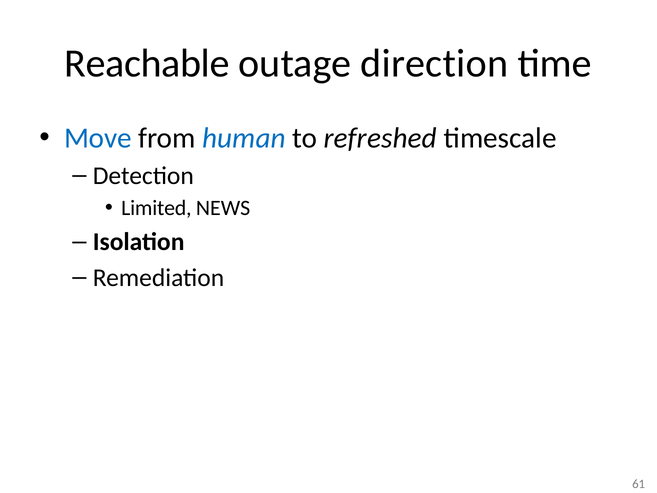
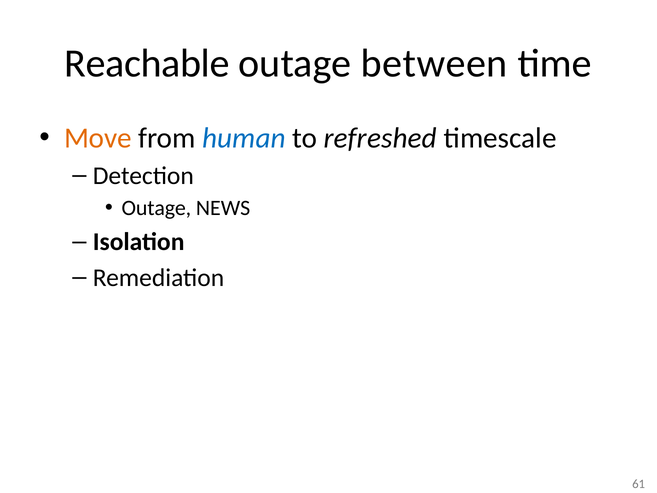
direction: direction -> between (434, 64)
Move colour: blue -> orange (98, 138)
Limited: Limited -> Outage (156, 208)
